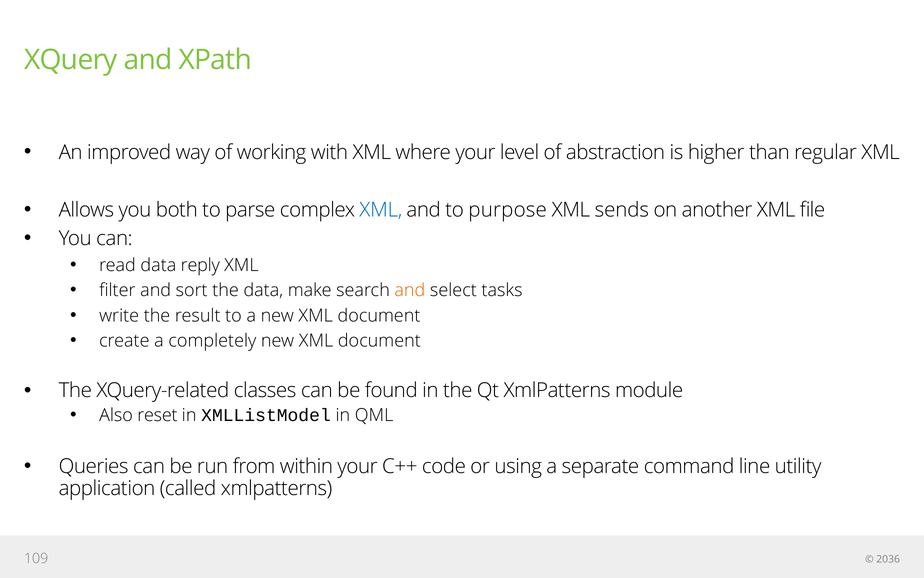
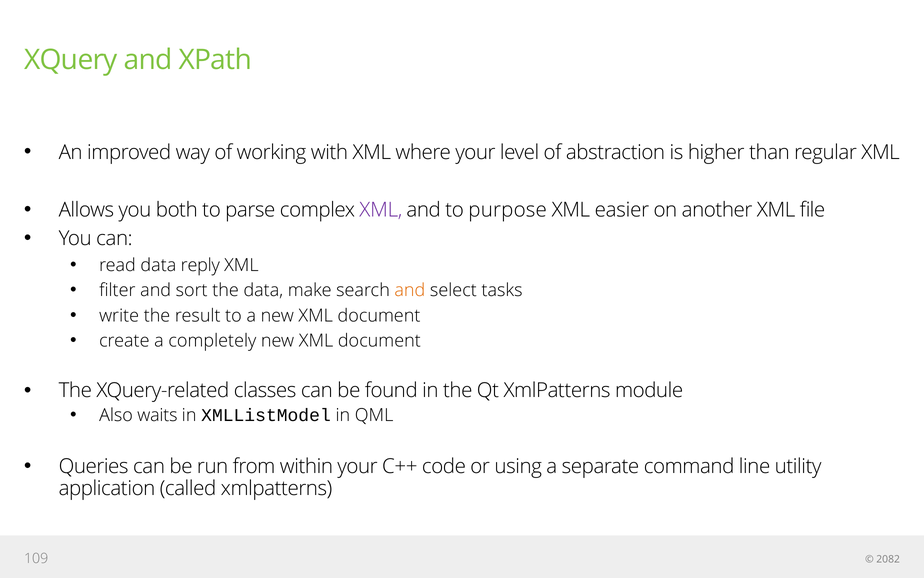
XML colour: blue -> purple (381, 210)
sends: sends -> easier (622, 210)
reset: reset -> waits (157, 415)
2036: 2036 -> 2082 (888, 559)
